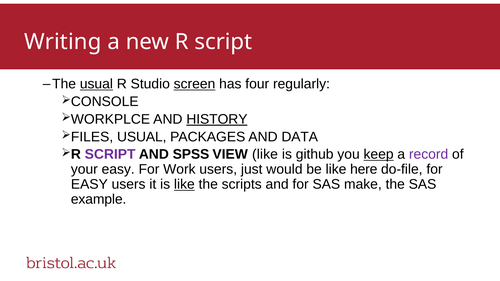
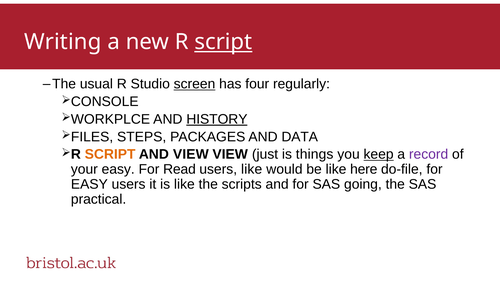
script underline: none -> present (223, 42)
usual underline: present -> none (96, 84)
USUAL: USUAL -> STEPS (142, 137)
SCRIPT colour: purple -> orange (110, 154)
AND SPSS: SPSS -> VIEW (191, 154)
VIEW like: like -> just (265, 154)
github: github -> things (315, 154)
Work: Work -> Read (179, 169)
users just: just -> like (252, 169)
like underline: present -> none (184, 184)
make: make -> going (363, 184)
example: example -> practical (99, 199)
